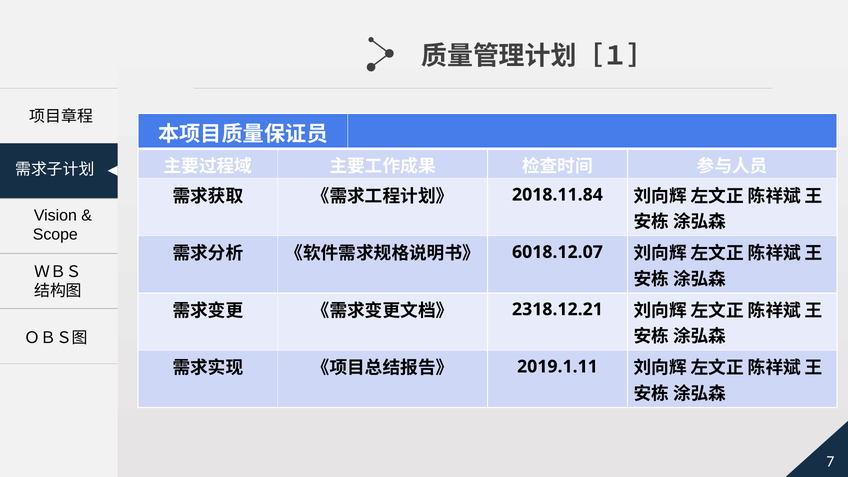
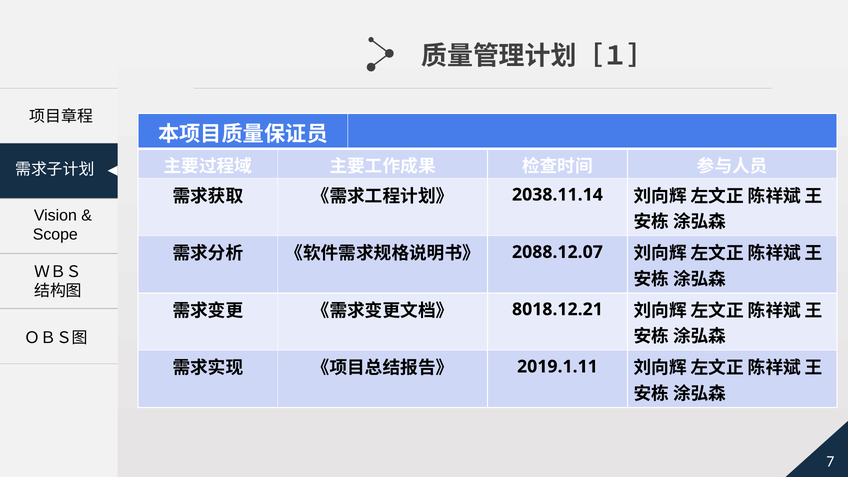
2018.11.84: 2018.11.84 -> 2038.11.14 (557, 195)
6018.12.07: 6018.12.07 -> 2088.12.07 (557, 252)
2318.12.21: 2318.12.21 -> 8018.12.21 (557, 309)
